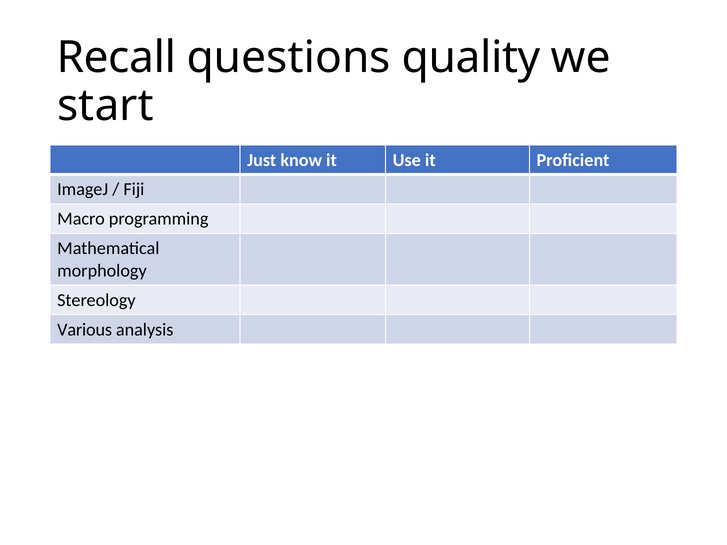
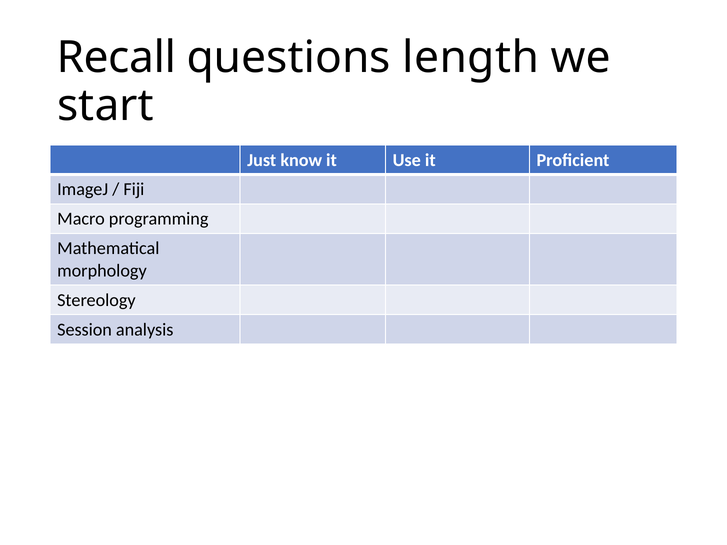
quality: quality -> length (471, 57)
Various: Various -> Session (85, 330)
